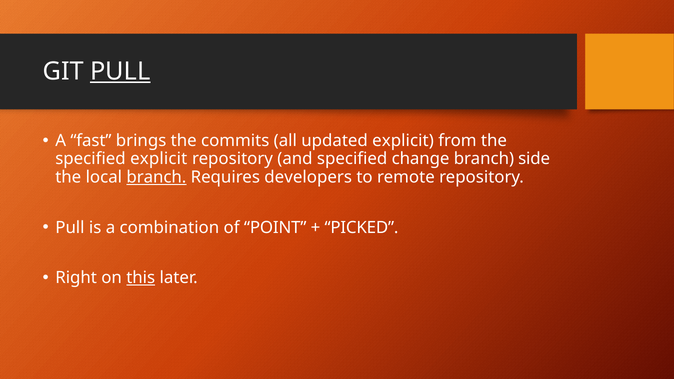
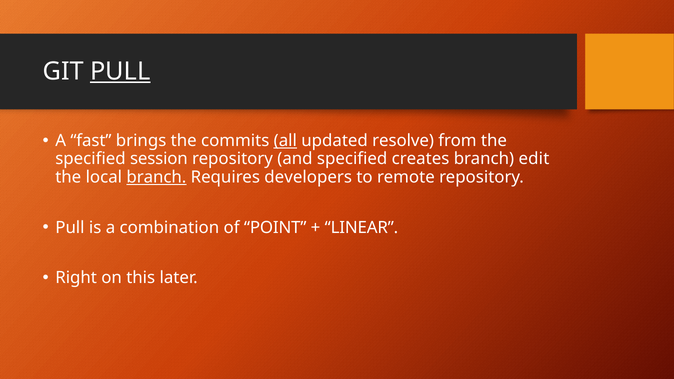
all underline: none -> present (285, 141)
updated explicit: explicit -> resolve (403, 141)
specified explicit: explicit -> session (159, 159)
change: change -> creates (421, 159)
side: side -> edit (534, 159)
PICKED: PICKED -> LINEAR (361, 228)
this underline: present -> none (141, 278)
